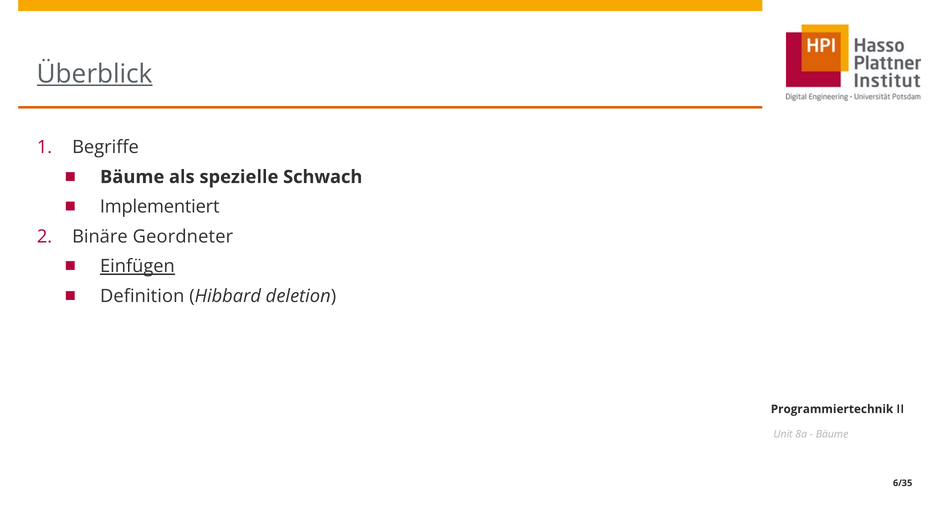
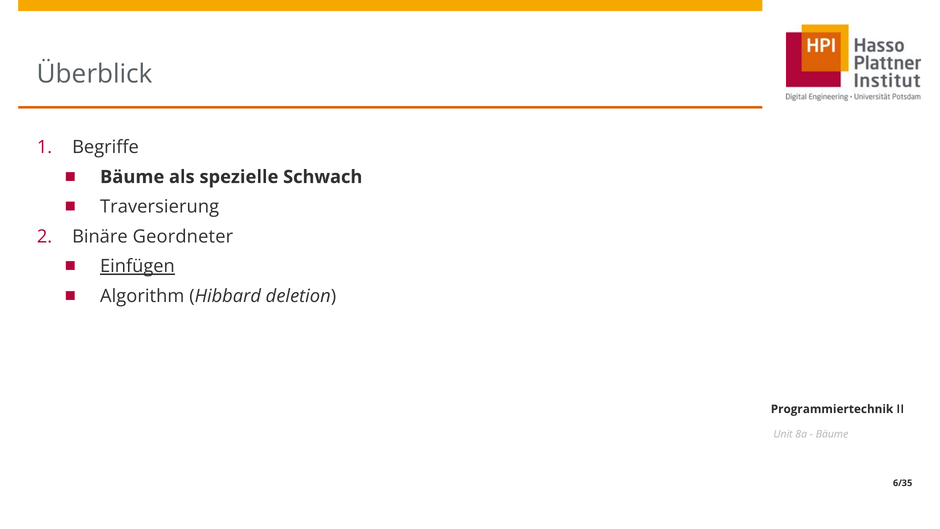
Überblick underline: present -> none (95, 74)
Implementiert: Implementiert -> Traversierung (160, 207)
Definition: Definition -> Algorithm (142, 296)
